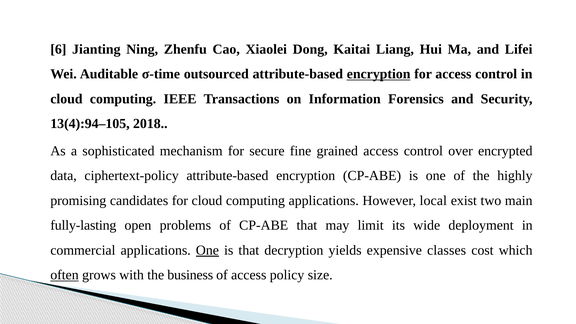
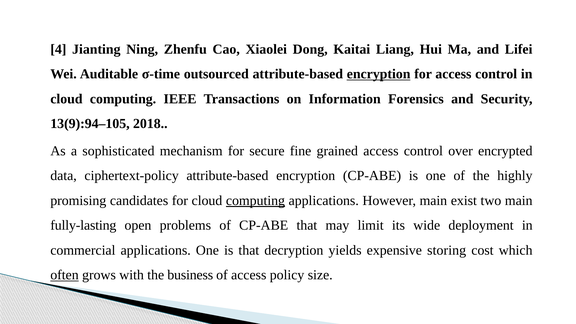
6: 6 -> 4 (58, 49)
13(4):94–105: 13(4):94–105 -> 13(9):94–105 (90, 124)
computing underline: none -> present (255, 201)
However local: local -> main (433, 201)
One underline: present -> none (207, 250)
classes: classes -> storing (447, 250)
